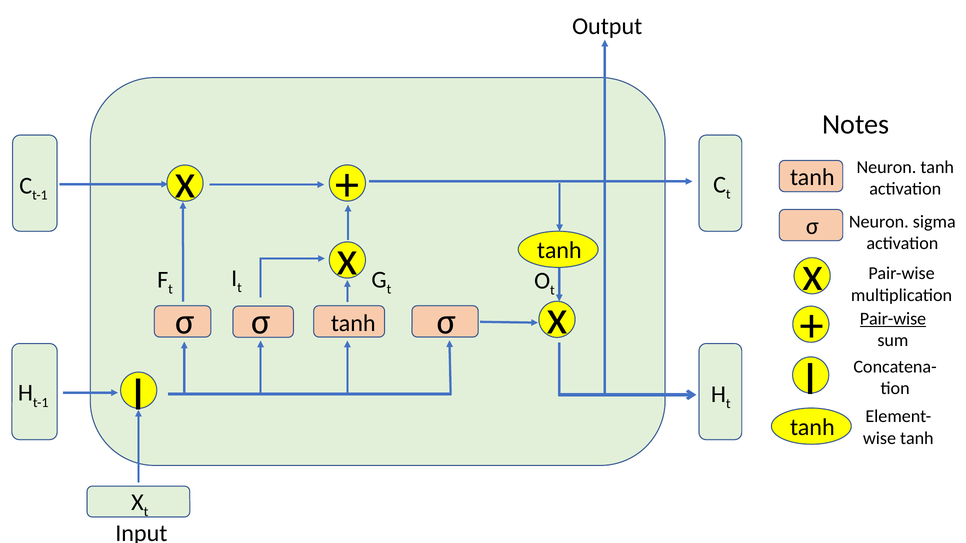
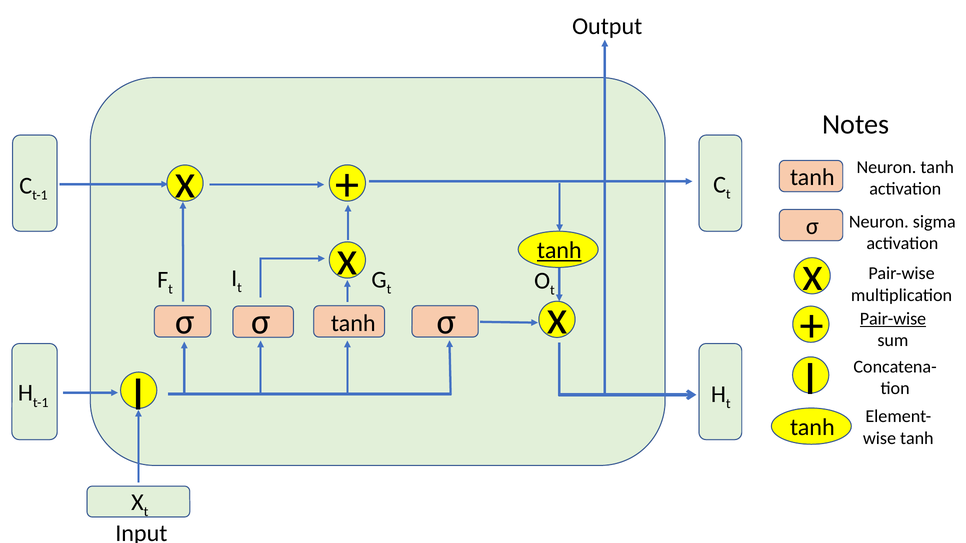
tanh underline: none -> present (559, 250)
